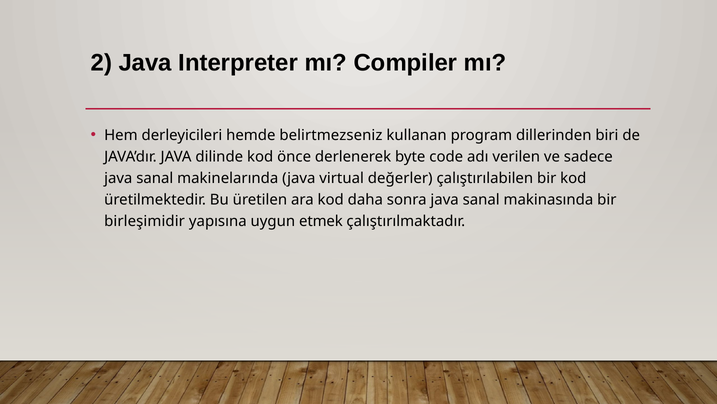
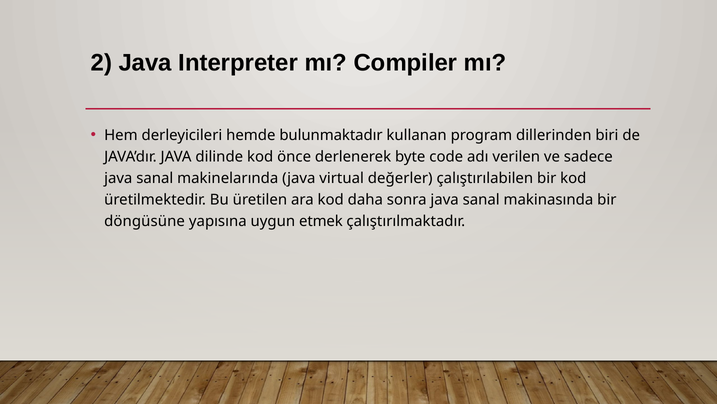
belirtmezseniz: belirtmezseniz -> bulunmaktadır (331, 135)
birleşimidir: birleşimidir -> döngüsüne (145, 221)
